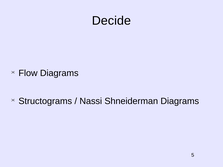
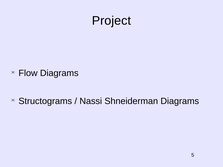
Decide: Decide -> Project (111, 21)
